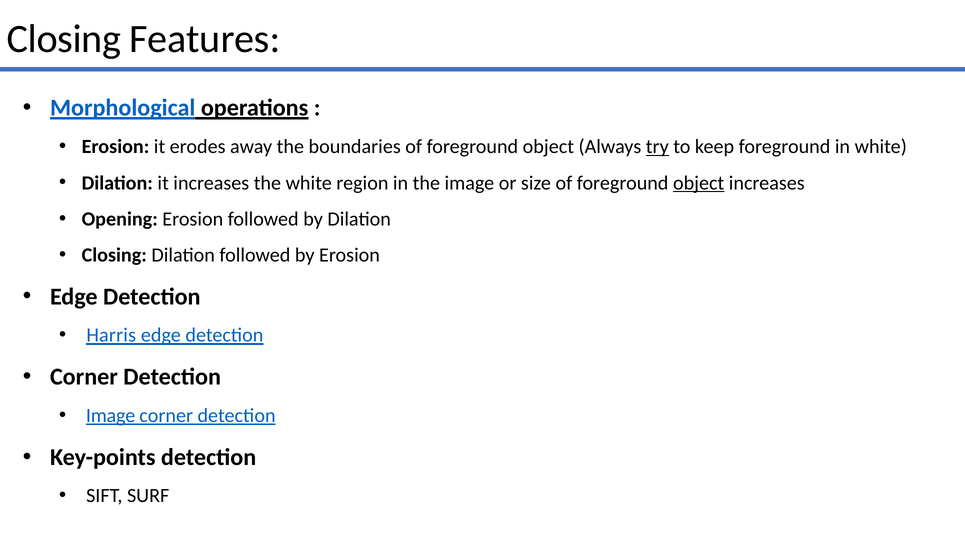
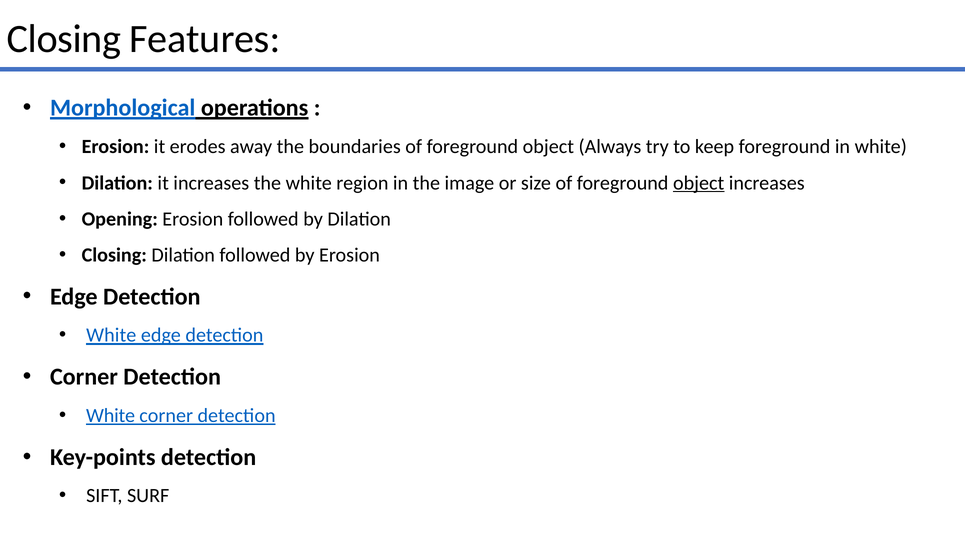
try underline: present -> none (657, 147)
Harris: Harris -> White (111, 335)
Image: Image -> White (111, 415)
